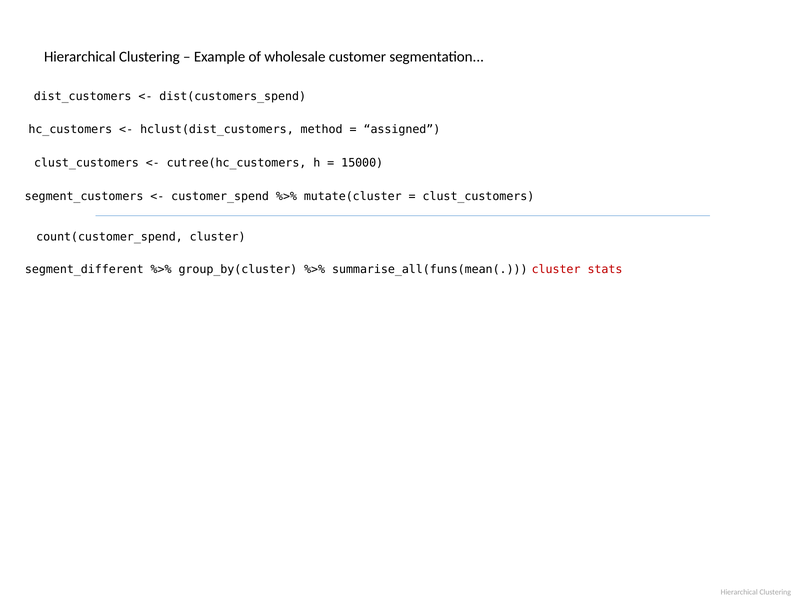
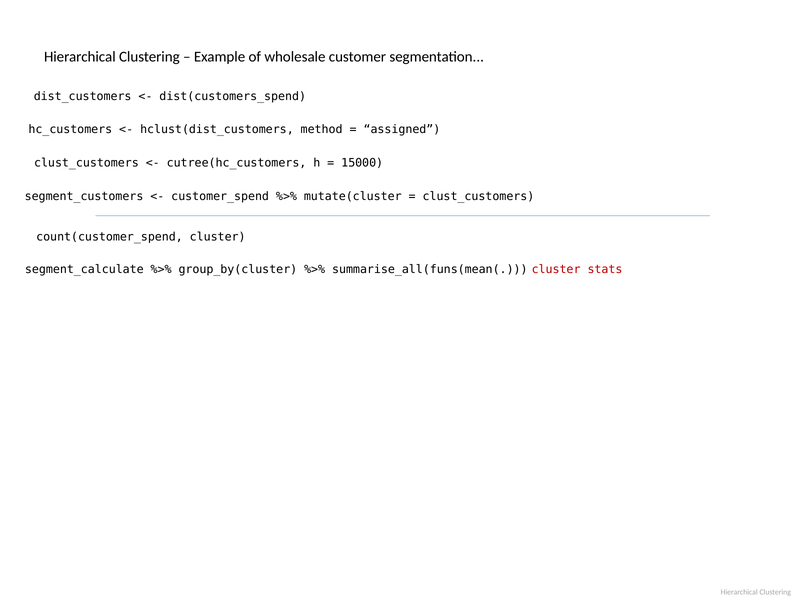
segment_different: segment_different -> segment_calculate (84, 269)
